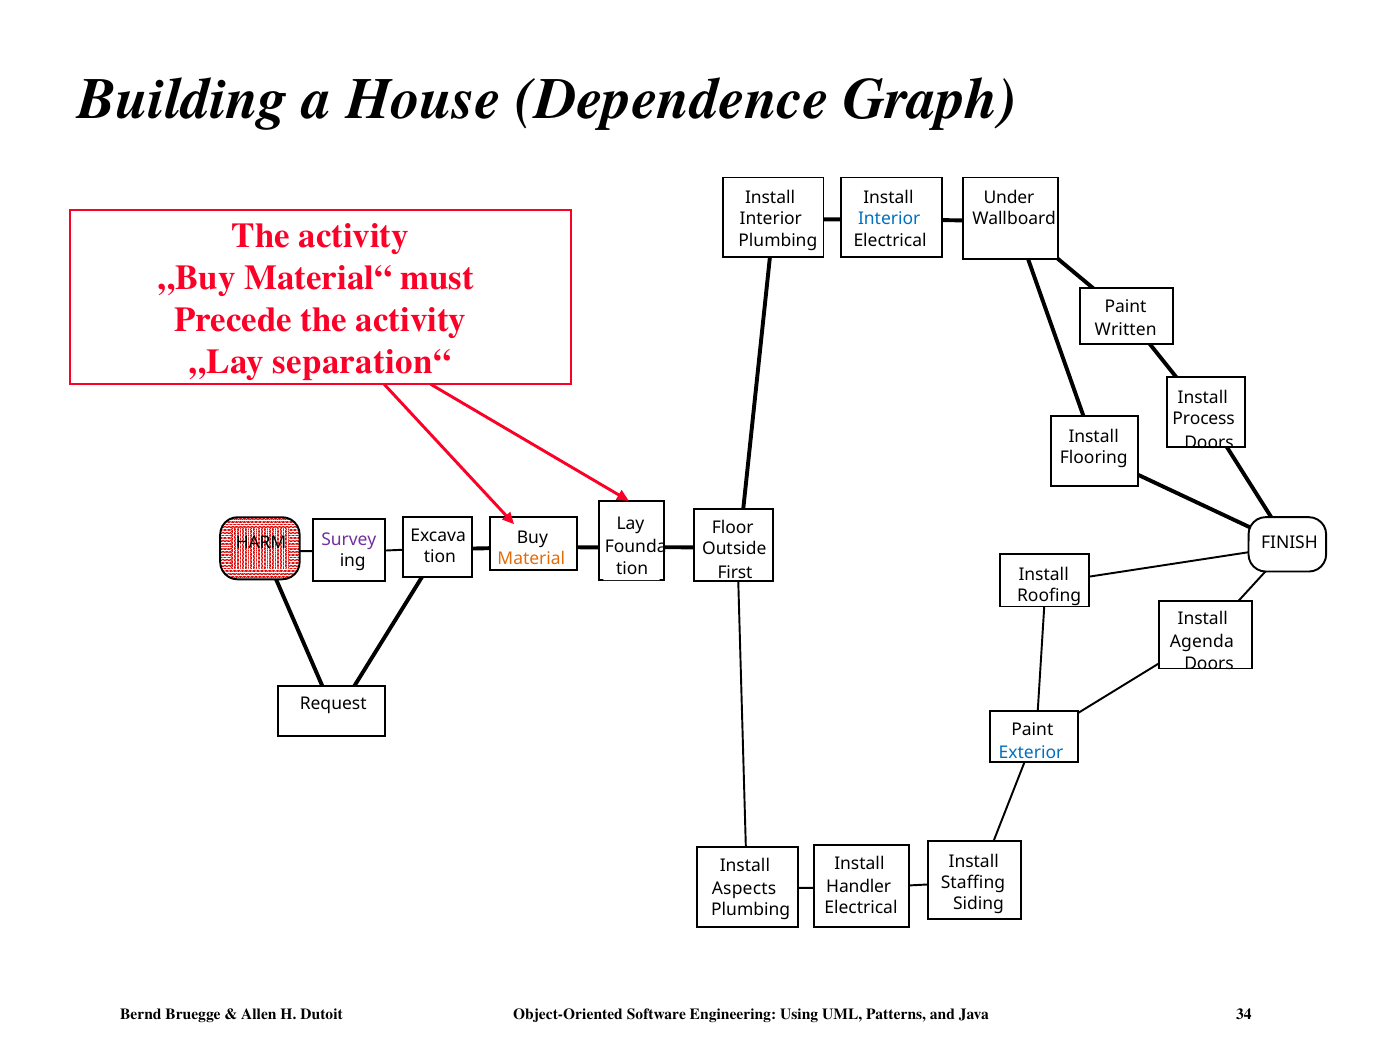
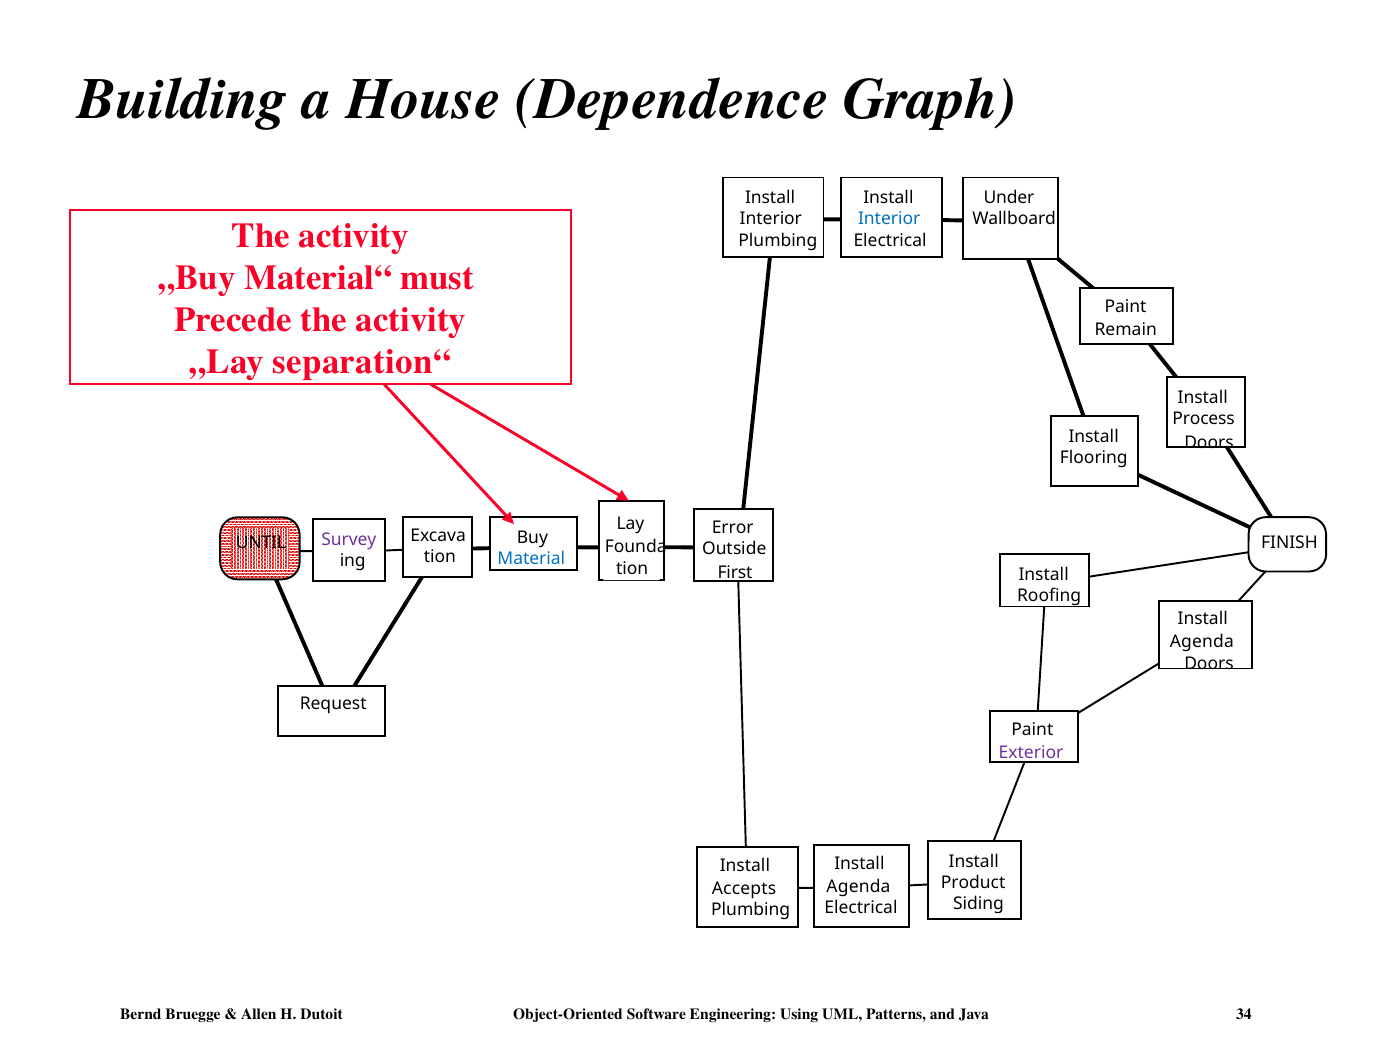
Written: Written -> Remain (1126, 330)
Floor: Floor -> Error (733, 528)
HARM: HARM -> UNTIL (261, 543)
Material colour: orange -> blue (531, 559)
Exterior colour: blue -> purple (1031, 753)
Staffing: Staffing -> Product (973, 883)
Handler: Handler -> Agenda (859, 886)
Aspects: Aspects -> Accepts (744, 888)
